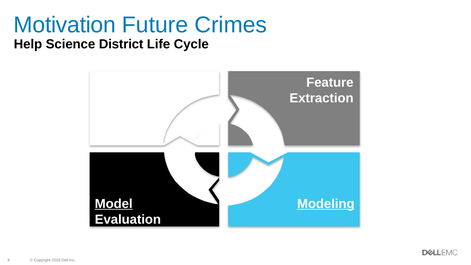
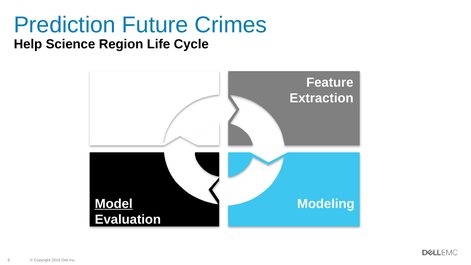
Motivation: Motivation -> Prediction (65, 25)
District: District -> Region (121, 44)
Modeling underline: present -> none (326, 204)
